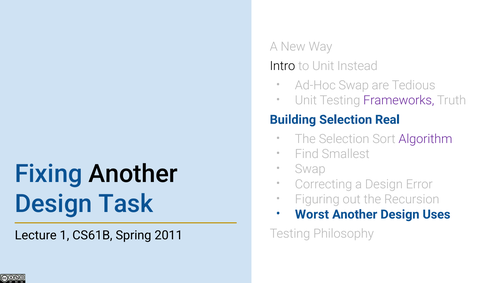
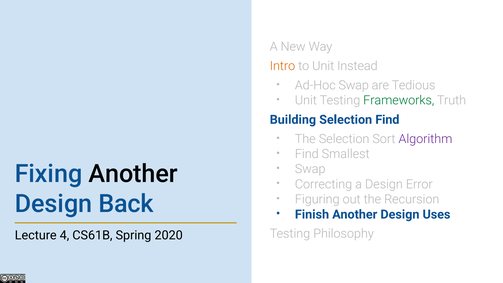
Intro colour: black -> orange (282, 66)
Frameworks colour: purple -> green (399, 100)
Selection Real: Real -> Find (387, 120)
Task: Task -> Back (126, 204)
Worst: Worst -> Finish (312, 214)
1: 1 -> 4 (64, 235)
2011: 2011 -> 2020 (169, 235)
